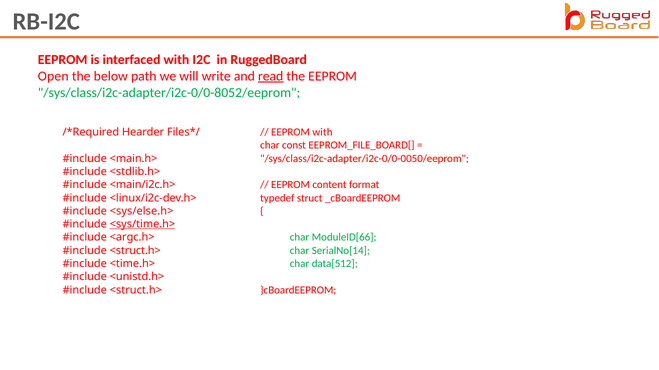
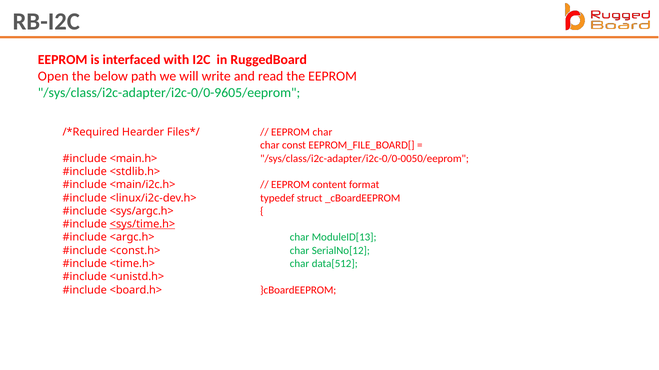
read underline: present -> none (271, 76)
/sys/class/i2c-adapter/i2c-0/0-8052/eeprom: /sys/class/i2c-adapter/i2c-0/0-8052/eeprom -> /sys/class/i2c-adapter/i2c-0/0-9605/eeprom (169, 93)
EEPROM with: with -> char (322, 132)
<sys/else.h>: <sys/else.h> -> <sys/argc.h> (142, 211)
ModuleID[66: ModuleID[66 -> ModuleID[13 (344, 238)
SerialNo[14: SerialNo[14 -> SerialNo[12 (341, 251)
<struct.h>: <struct.h> -> <const.h> (135, 251)
<struct.h>: <struct.h> -> <board.h> (136, 290)
